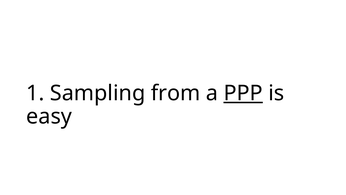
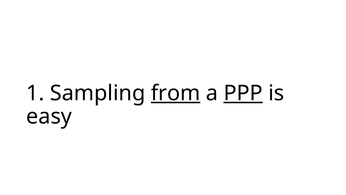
from underline: none -> present (176, 93)
